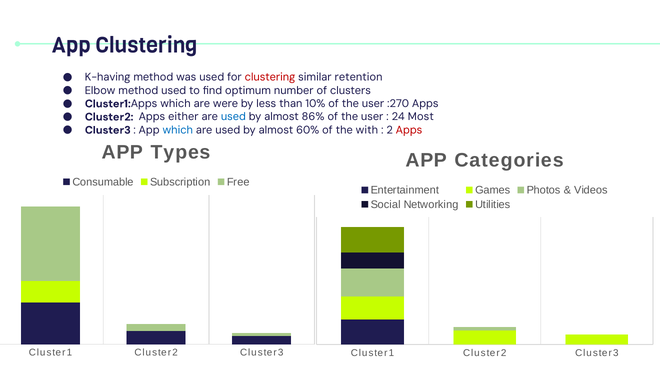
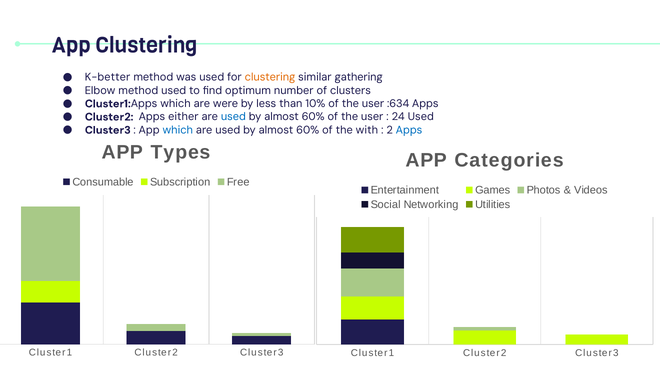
K-having: K-having -> K-better (108, 77)
clustering colour: red -> orange (270, 77)
retention: retention -> gathering (359, 77)
:270: :270 -> :634 (398, 104)
86%: 86% -> 60% (313, 117)
24 Most: Most -> Used (421, 117)
Apps colour: red -> blue (409, 130)
